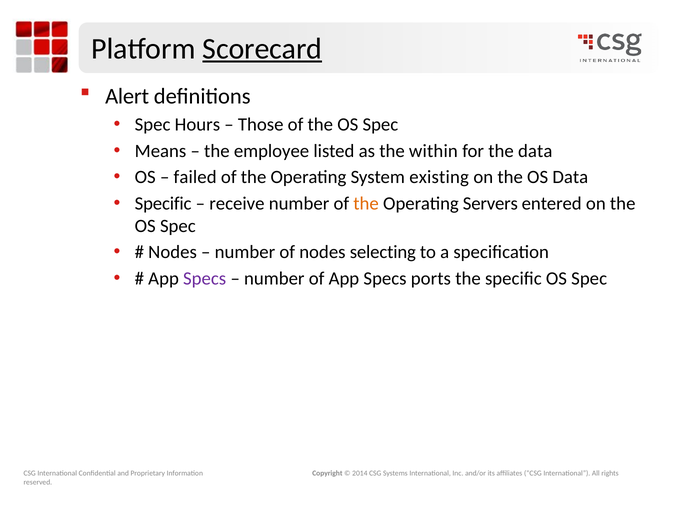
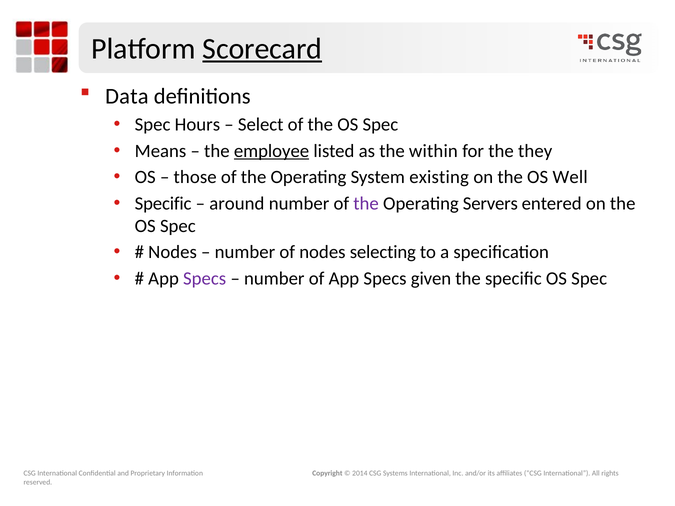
Alert: Alert -> Data (127, 97)
Those: Those -> Select (261, 125)
employee underline: none -> present (272, 151)
the data: data -> they (535, 151)
failed: failed -> those (195, 177)
OS Data: Data -> Well (570, 177)
receive: receive -> around (237, 204)
the colour: orange -> purple (366, 204)
ports: ports -> given (431, 279)
